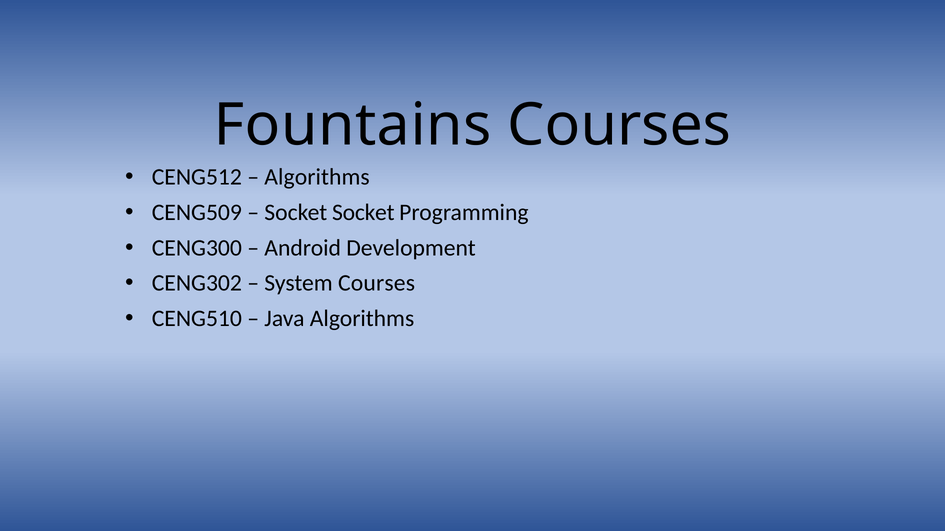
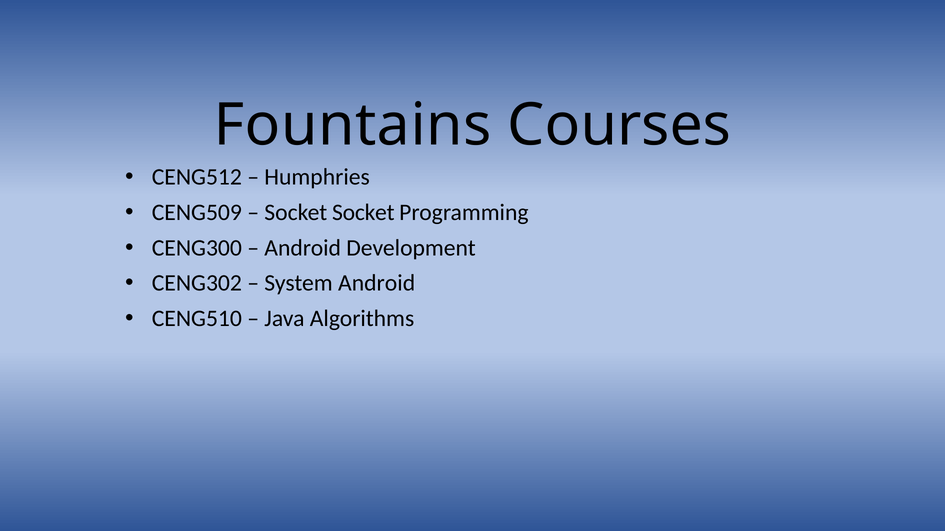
Algorithms: Algorithms -> Humphries (317, 177)
System Courses: Courses -> Android (377, 283)
